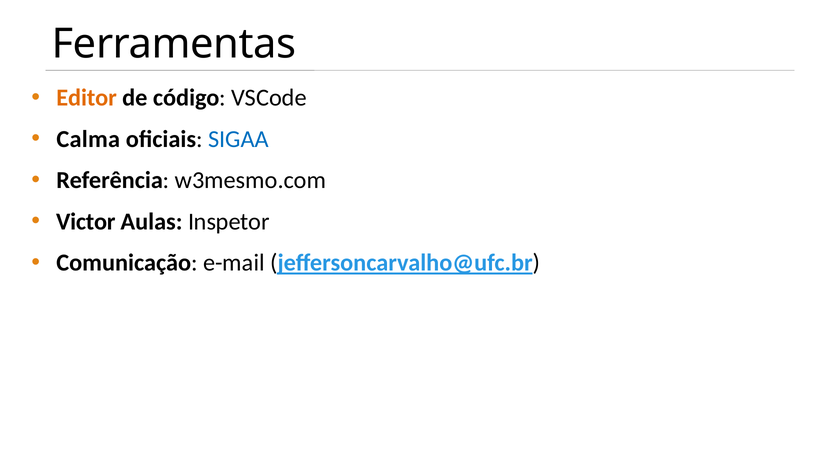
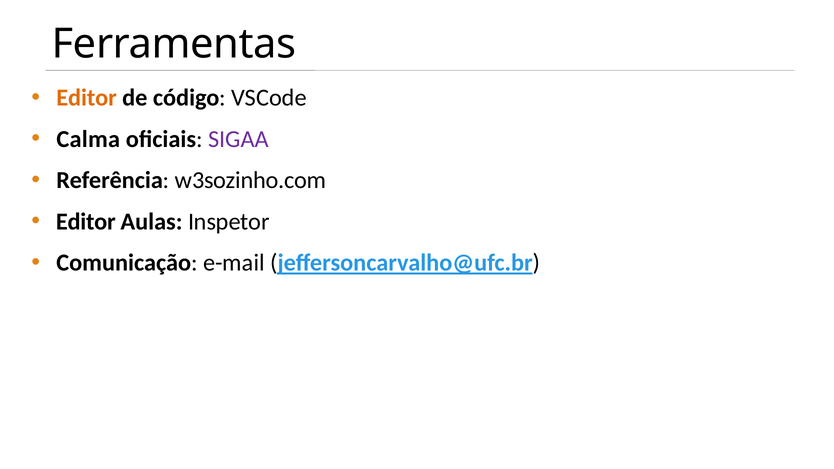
SIGAA colour: blue -> purple (238, 139)
w3mesmo.com: w3mesmo.com -> w3sozinho.com (251, 180)
Victor: Victor -> Editor (86, 222)
